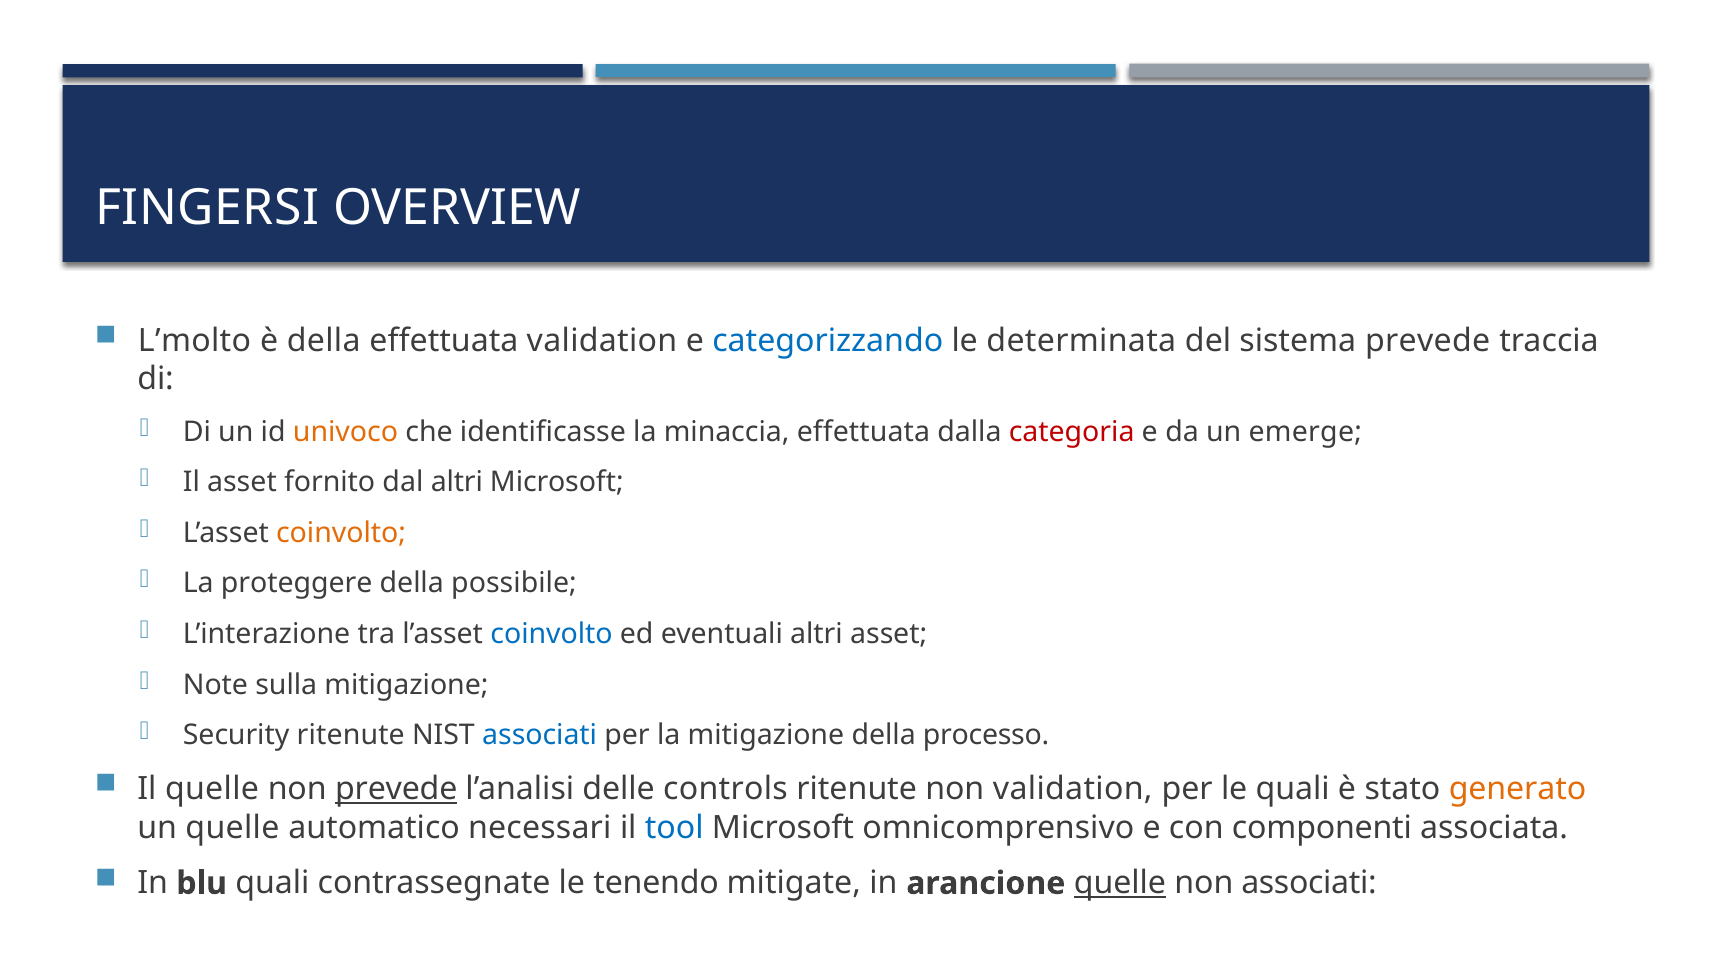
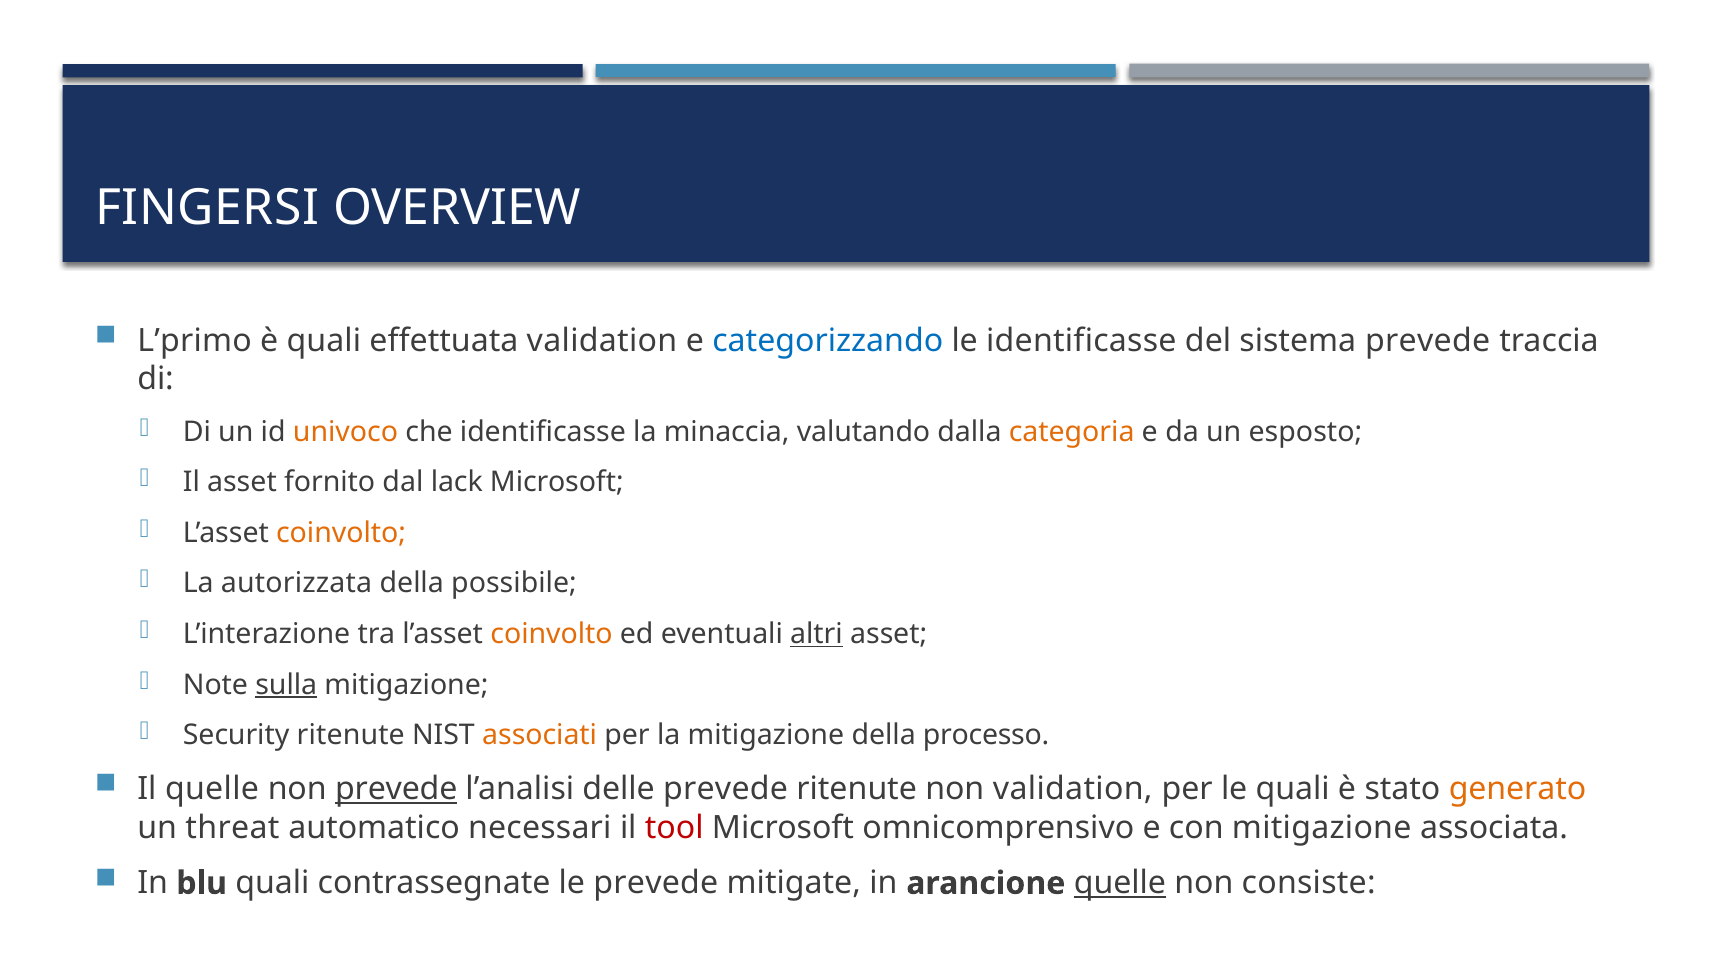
L’molto: L’molto -> L’primo (195, 341)
è della: della -> quali (324, 341)
le determinata: determinata -> identificasse (1081, 341)
minaccia effettuata: effettuata -> valutando (863, 432)
categoria colour: red -> orange (1072, 432)
emerge: emerge -> esposto (1305, 432)
dal altri: altri -> lack (457, 482)
proteggere: proteggere -> autorizzata (297, 584)
coinvolto colour: blue -> orange (552, 634)
altri underline: none -> present (816, 634)
sulla underline: none -> present (286, 685)
associati colour: blue -> orange (540, 735)
delle controls: controls -> prevede (726, 789)
un quelle: quelle -> threat (232, 828)
tool colour: blue -> red (674, 828)
con componenti: componenti -> mitigazione (1322, 828)
le tenendo: tenendo -> prevede (656, 883)
non associati: associati -> consiste (1309, 883)
